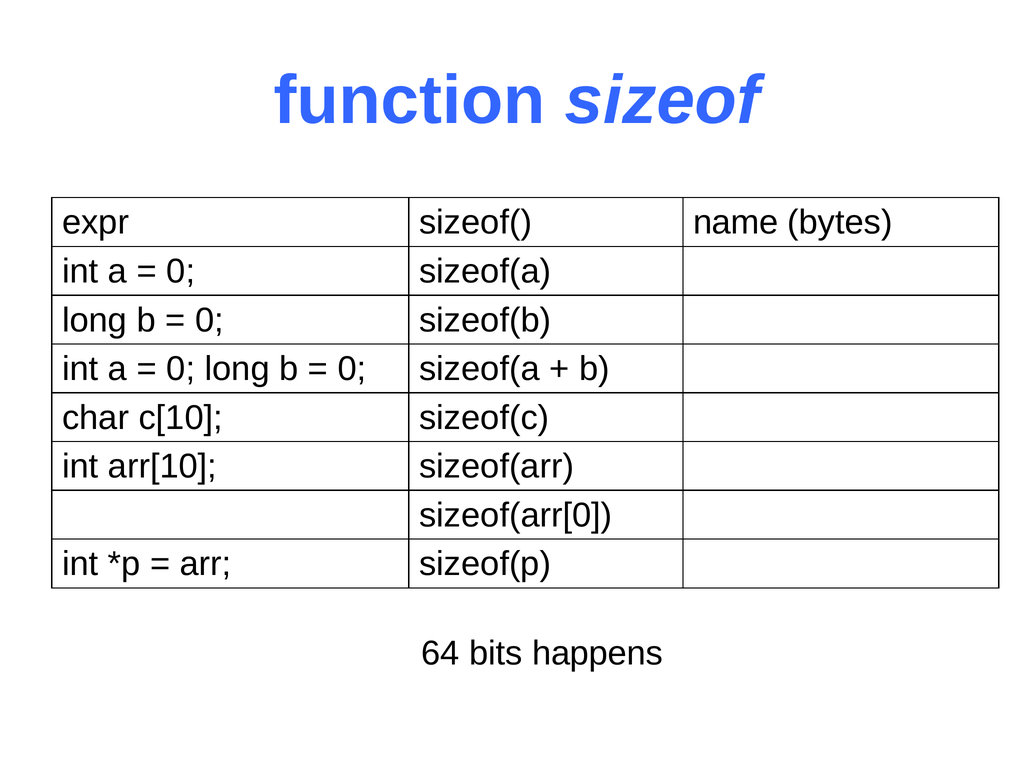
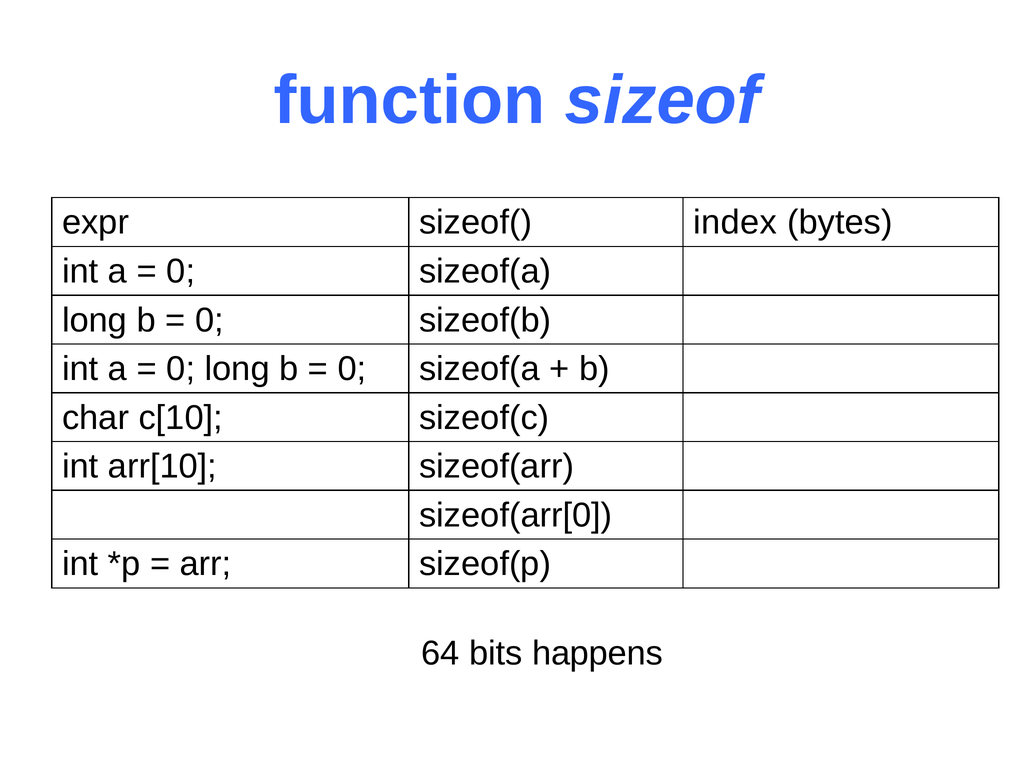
name: name -> index (735, 223)
